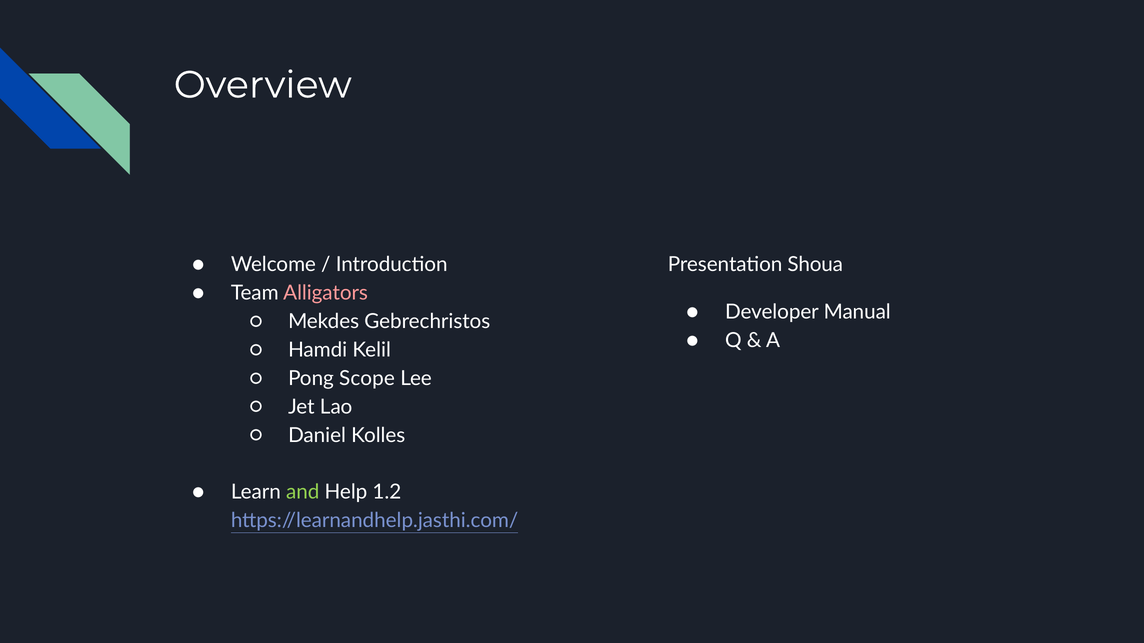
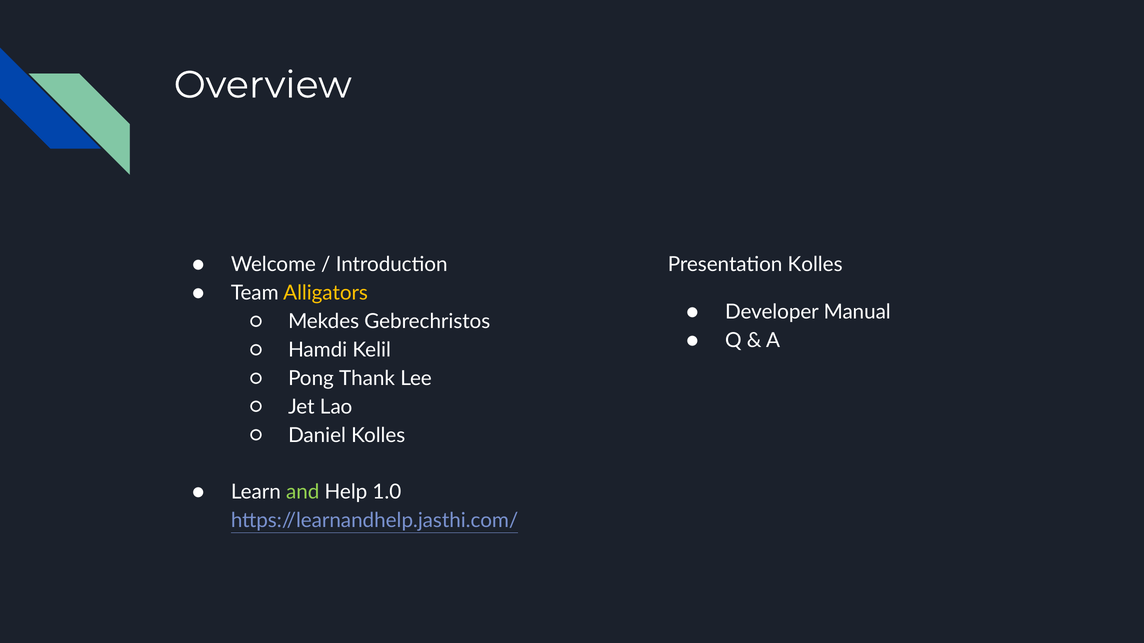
Presentation Shoua: Shoua -> Kolles (815, 265)
Alligators colour: pink -> yellow (326, 293)
Scope: Scope -> Thank (367, 379)
1.2: 1.2 -> 1.0 (387, 492)
